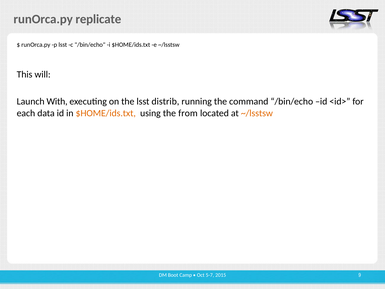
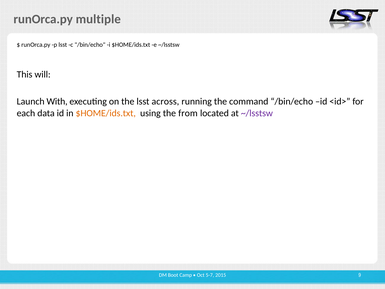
replicate: replicate -> multiple (98, 19)
distrib: distrib -> across (165, 101)
~/lsstsw colour: orange -> purple (257, 113)
